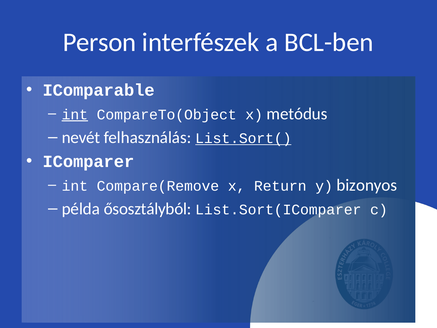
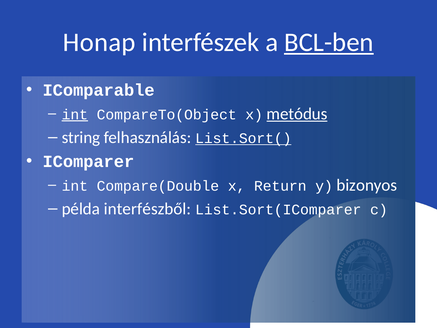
Person: Person -> Honap (99, 42)
BCL-ben underline: none -> present (329, 42)
metódus underline: none -> present (297, 114)
nevét: nevét -> string (81, 138)
Compare(Remove: Compare(Remove -> Compare(Double (158, 186)
ősosztályból: ősosztályból -> interfészből (147, 209)
